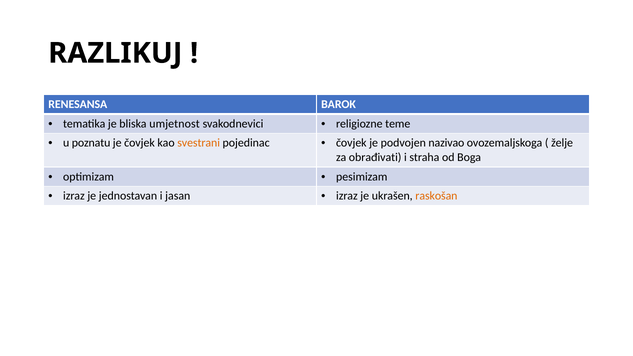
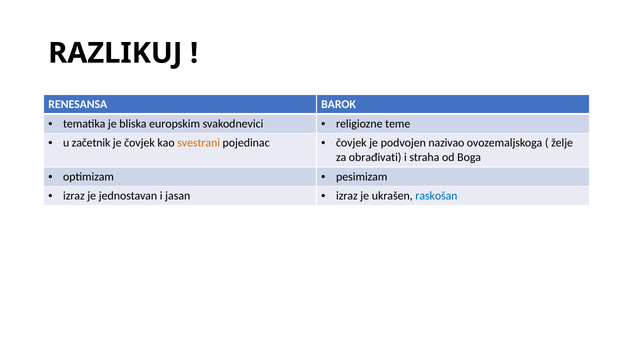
umjetnost: umjetnost -> europskim (175, 124)
poznatu: poznatu -> začetnik (91, 143)
raskošan colour: orange -> blue (436, 196)
